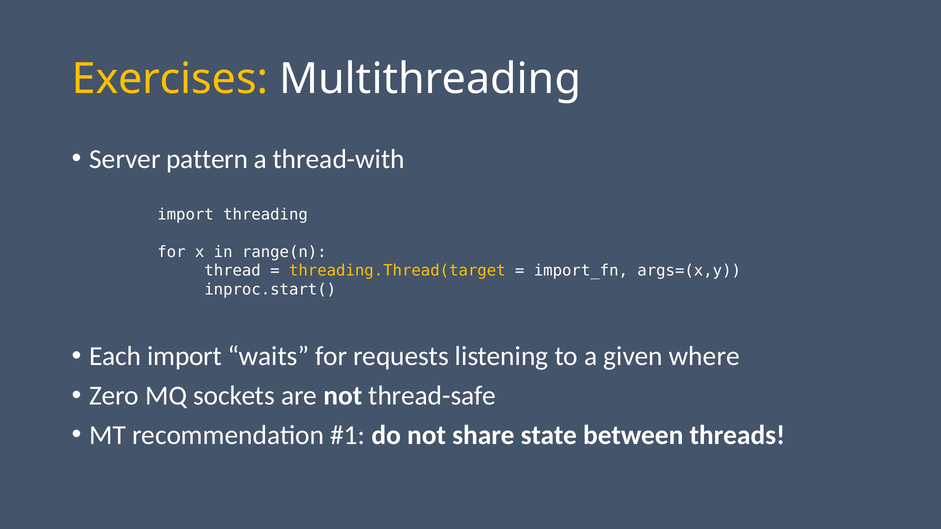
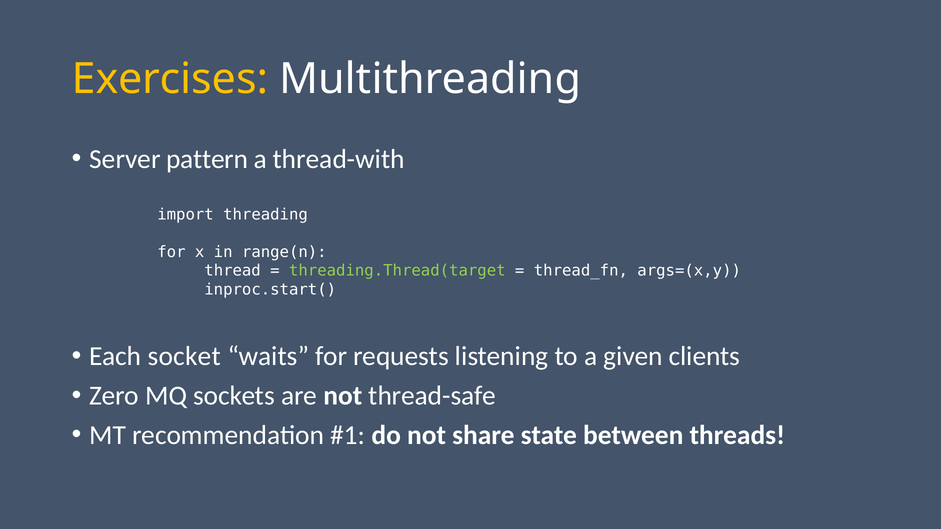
threading.Thread(target colour: yellow -> light green (397, 271)
import_fn: import_fn -> thread_fn (581, 271)
Each import: import -> socket (184, 356)
where: where -> clients (704, 356)
